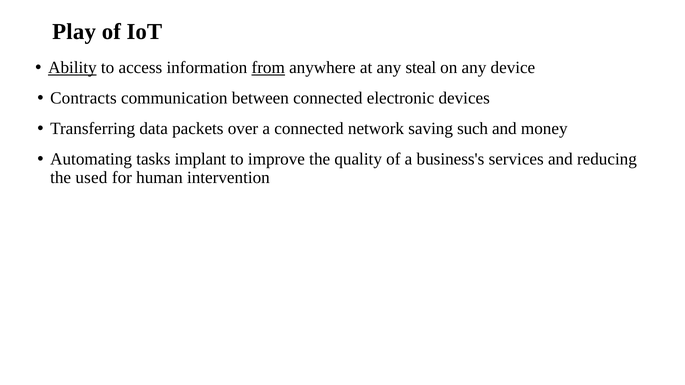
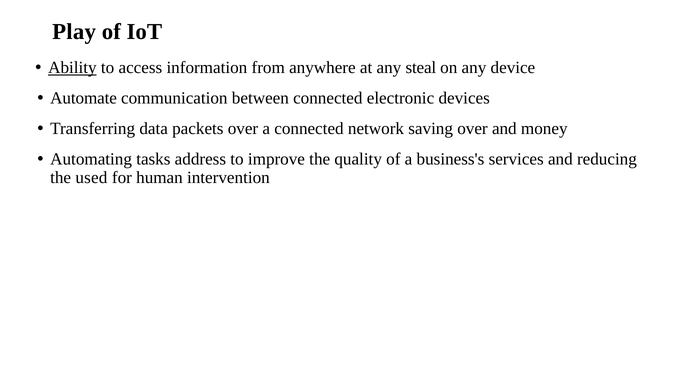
from underline: present -> none (268, 68)
Contracts: Contracts -> Automate (84, 98)
saving such: such -> over (472, 129)
implant: implant -> address (200, 159)
